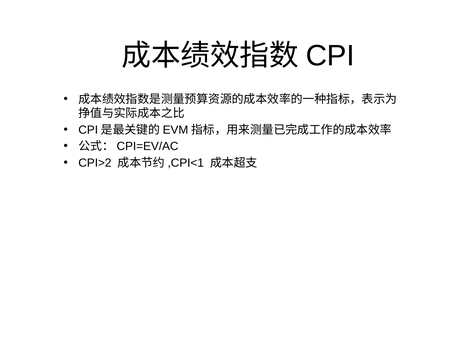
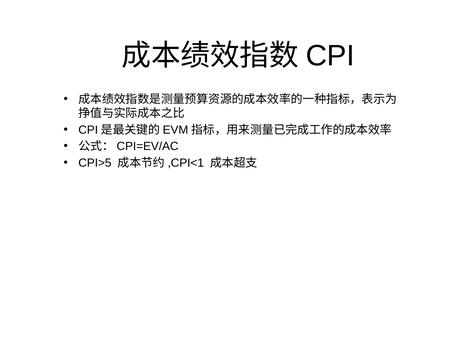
CPI>2: CPI>2 -> CPI>5 (95, 163)
